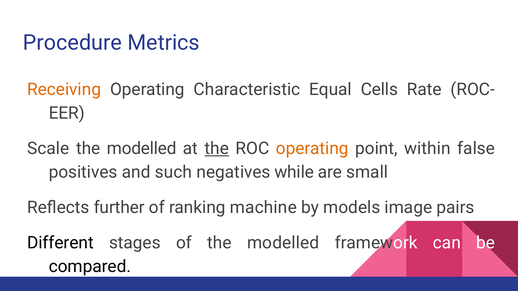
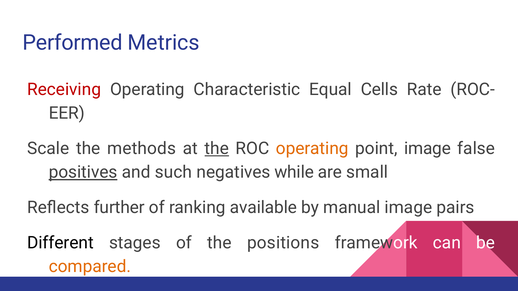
Procedure: Procedure -> Performed (73, 43)
Receiving colour: orange -> red (64, 90)
modelled: modelled -> methods (142, 149)
point within: within -> image (428, 149)
positives underline: none -> present (83, 172)
machine: machine -> available (263, 208)
models: models -> manual (352, 208)
of the modelled: modelled -> positions (283, 243)
compared colour: black -> orange (90, 267)
